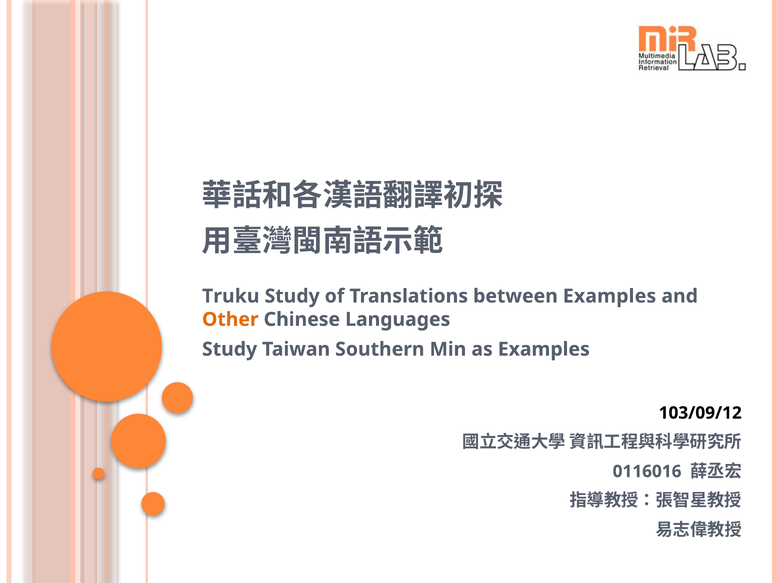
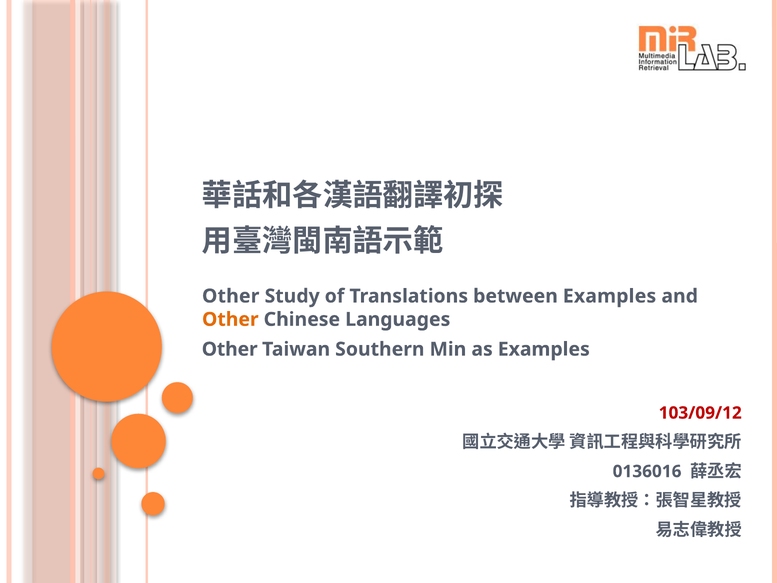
Truku: Truku -> Other (231, 296)
Study: Study -> Other (230, 349)
103/09/12 colour: black -> red (700, 413)
0116016: 0116016 -> 0136016 (647, 471)
